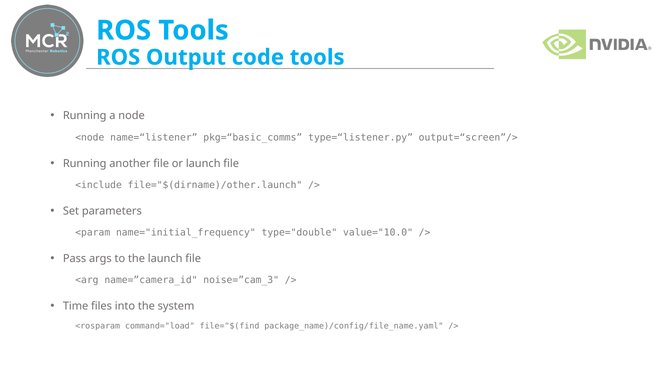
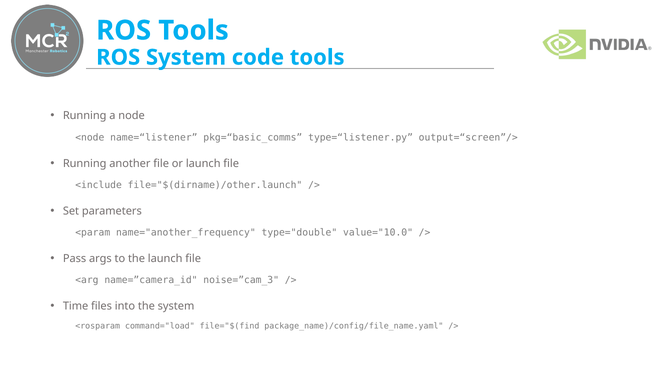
ROS Output: Output -> System (186, 57)
name="initial_frequency: name="initial_frequency -> name="another_frequency (186, 232)
